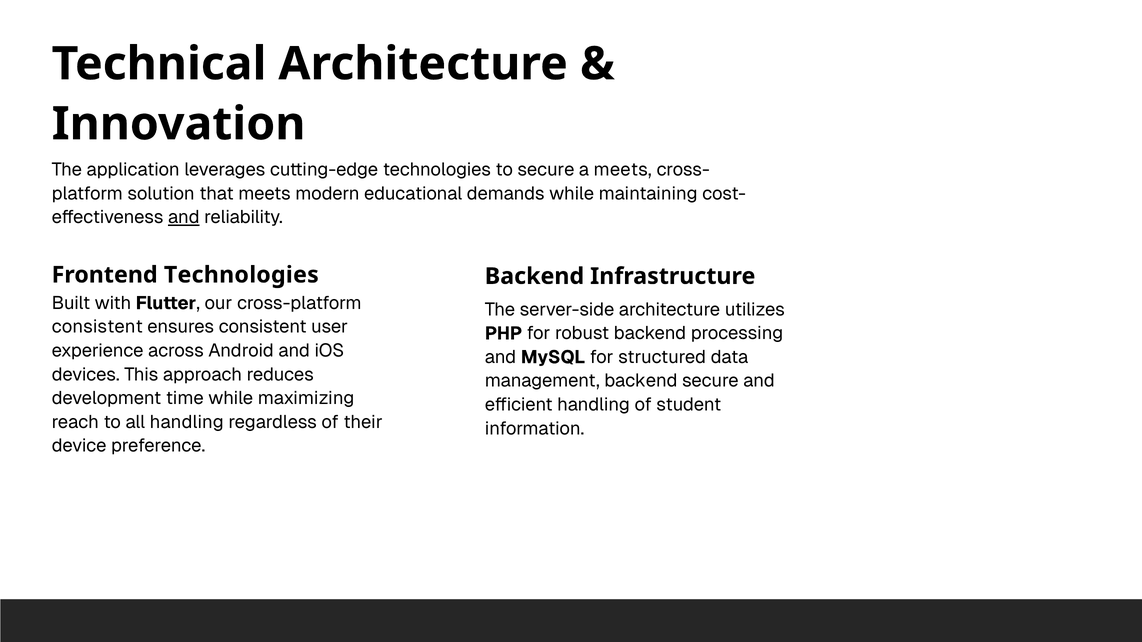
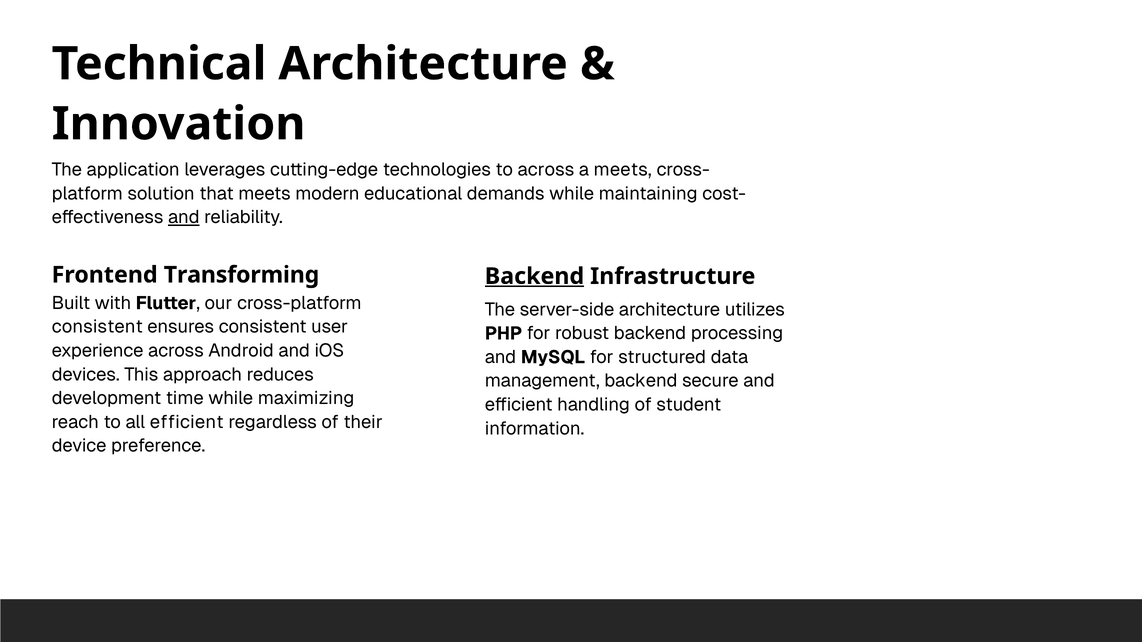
to secure: secure -> across (546, 170)
Frontend Technologies: Technologies -> Transforming (242, 275)
Backend underline: none -> present (534, 276)
all handling: handling -> efficient (187, 422)
